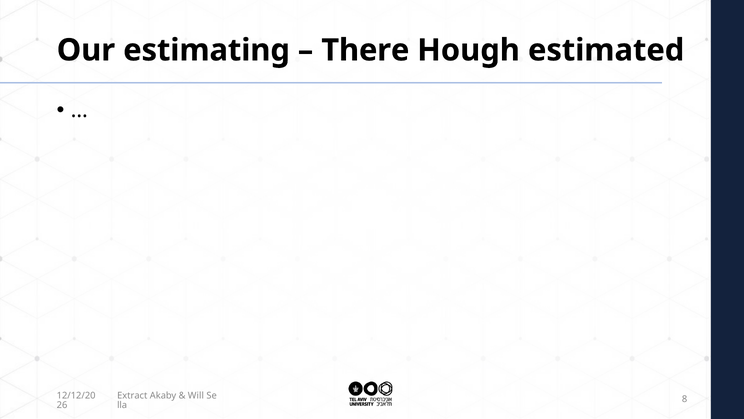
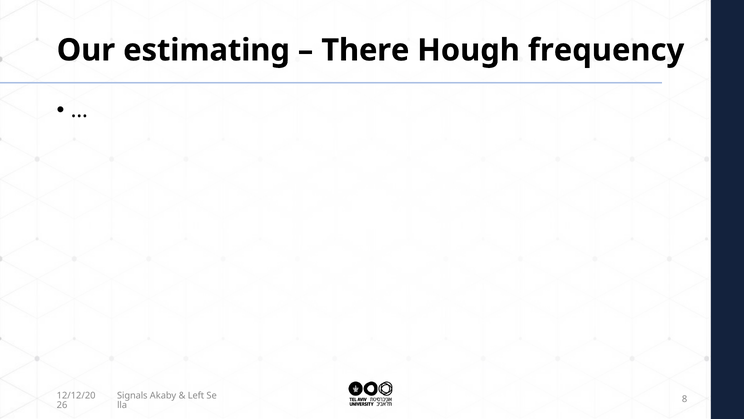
estimated: estimated -> frequency (606, 50)
Extract: Extract -> Signals (132, 395)
Will: Will -> Left (196, 395)
